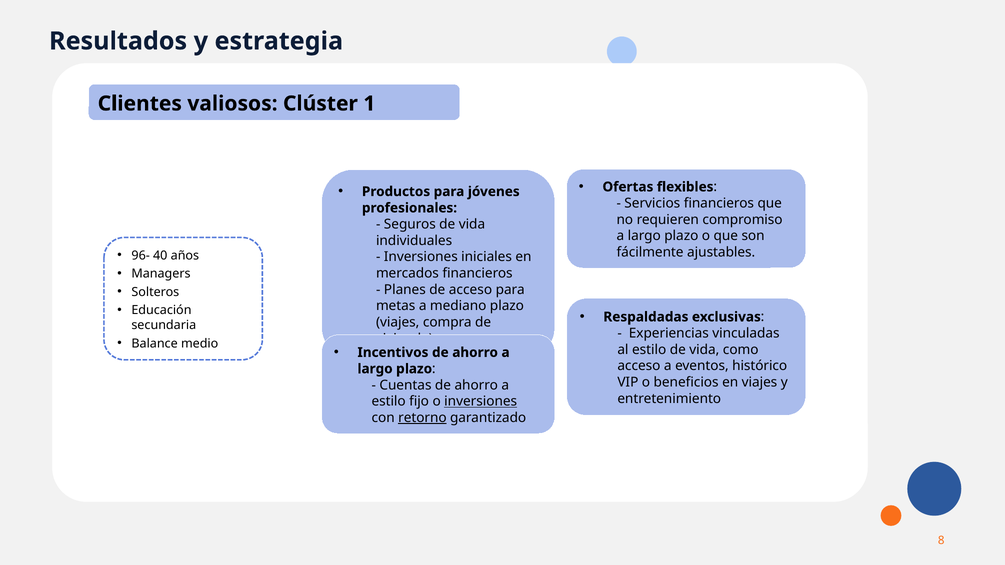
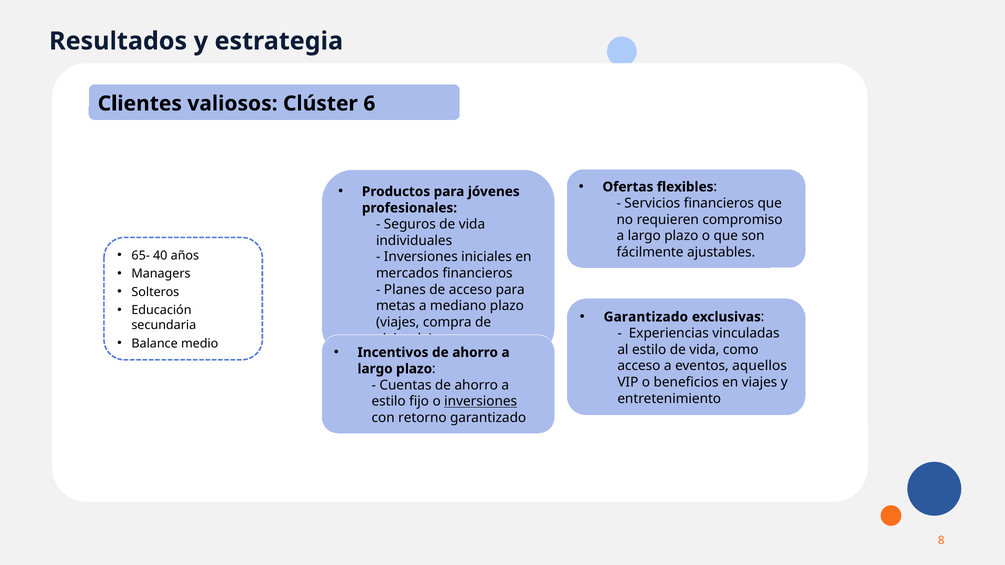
1: 1 -> 6 (369, 104)
96-: 96- -> 65- (141, 256)
Respaldadas: Respaldadas -> Garantizado (646, 317)
histórico: histórico -> aquellos (760, 366)
retorno underline: present -> none (422, 418)
